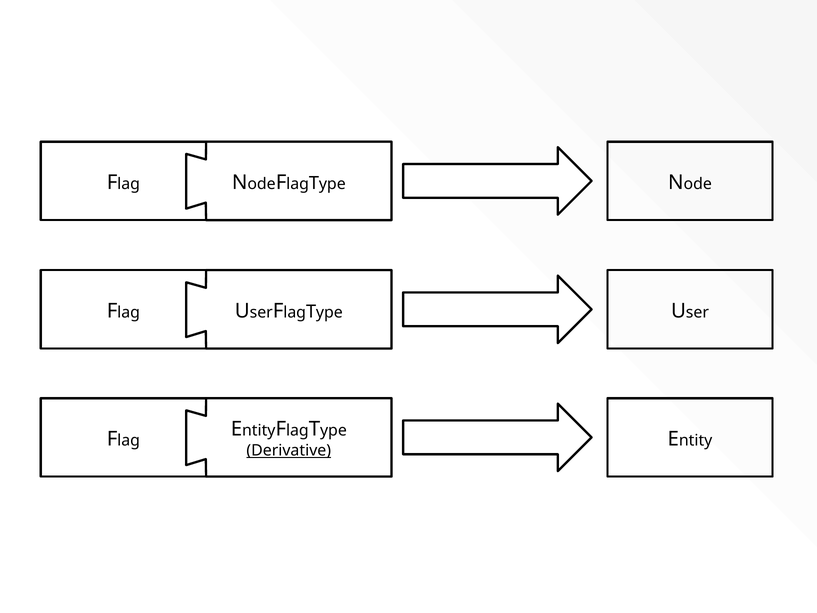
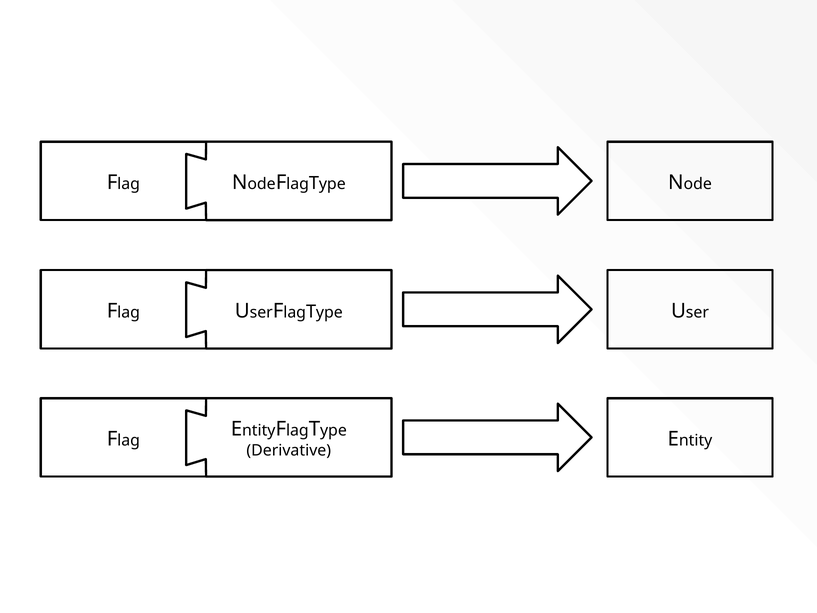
Derivative underline: present -> none (289, 451)
